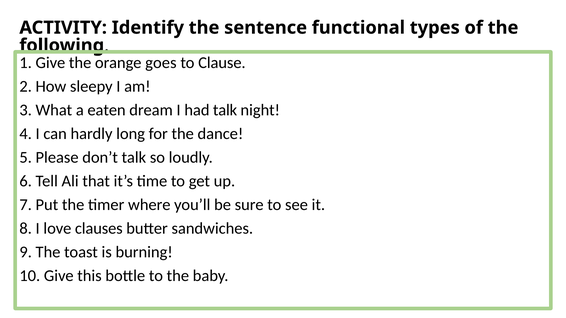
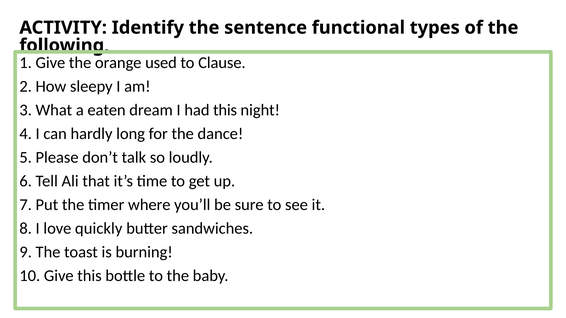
goes: goes -> used (161, 63)
had talk: talk -> this (225, 110)
clauses: clauses -> quickly (99, 229)
